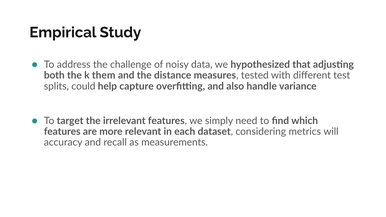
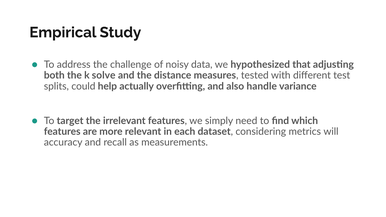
them: them -> solve (104, 75)
capture: capture -> actually (137, 86)
